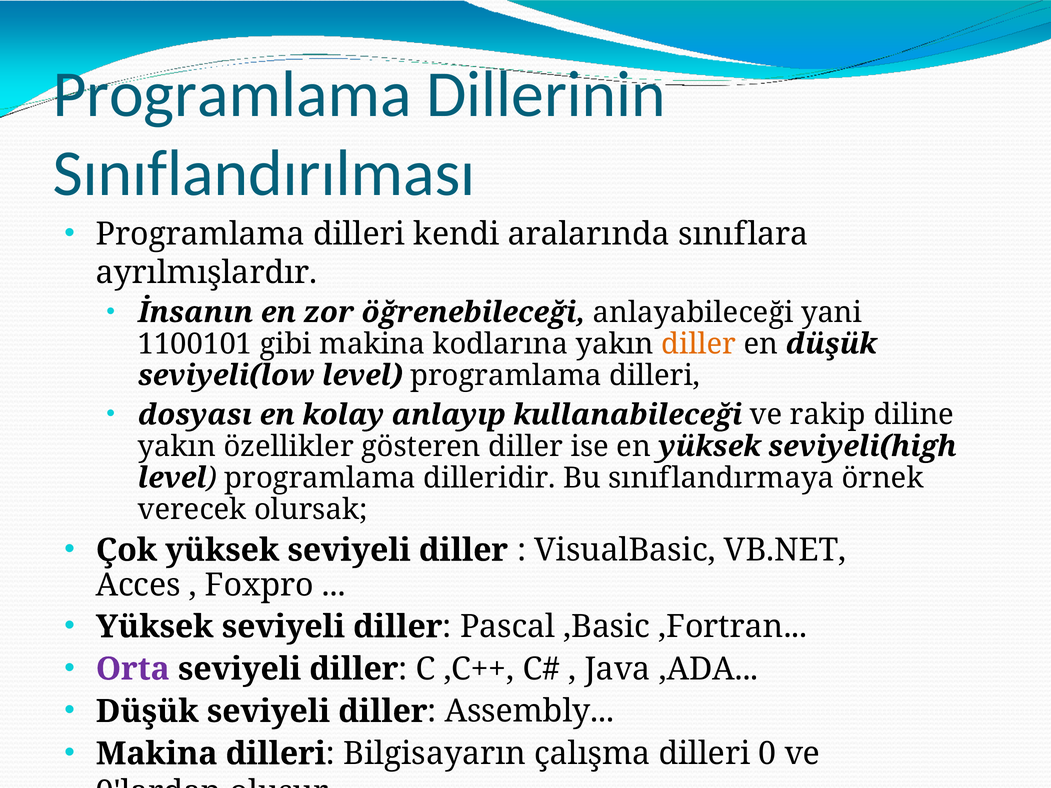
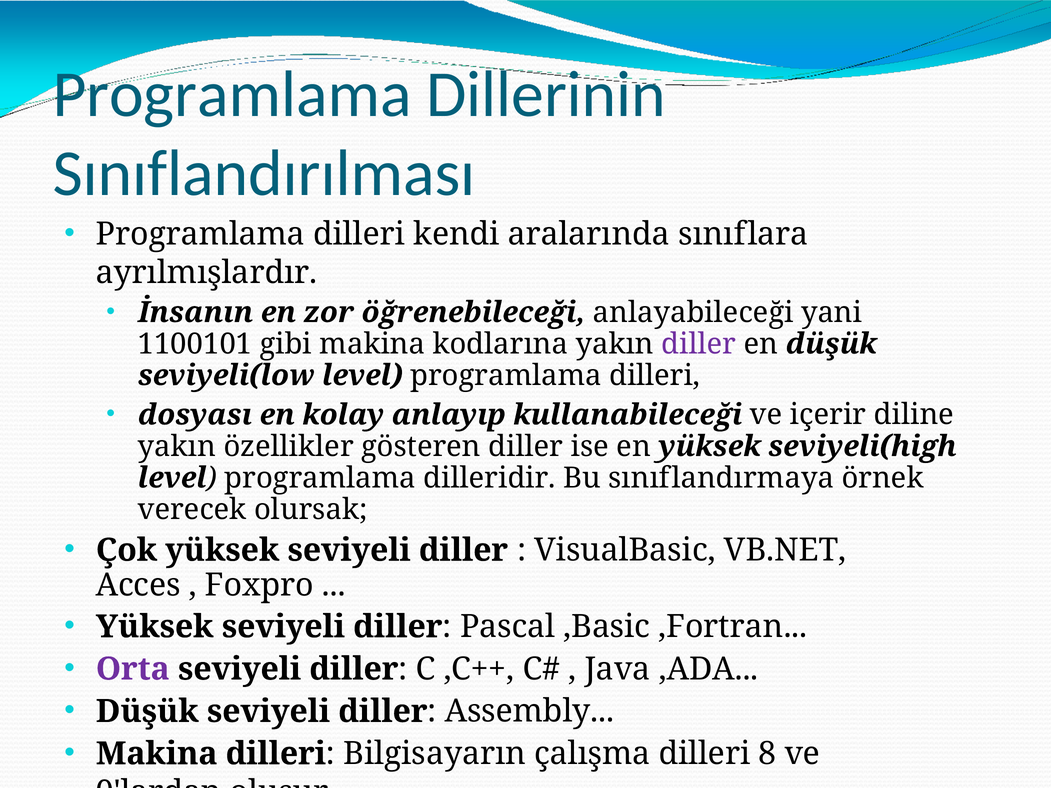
diller colour: orange -> purple (699, 344)
rakip: rakip -> içerir (828, 415)
0: 0 -> 8 (767, 754)
